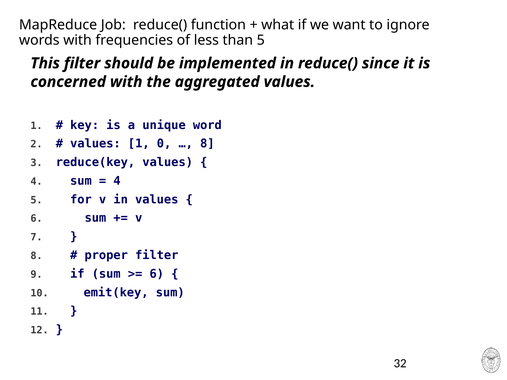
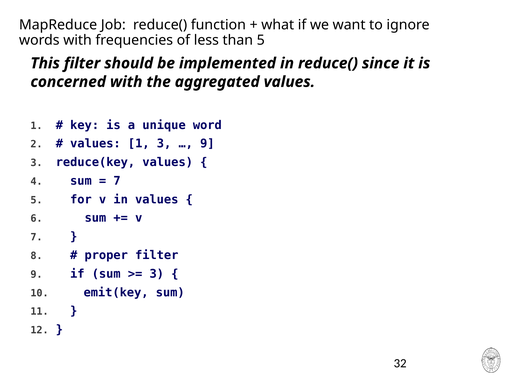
1 0: 0 -> 3 (164, 144)
8: 8 -> 9 (207, 144)
4: 4 -> 7 (117, 181)
6: 6 -> 3 (157, 274)
